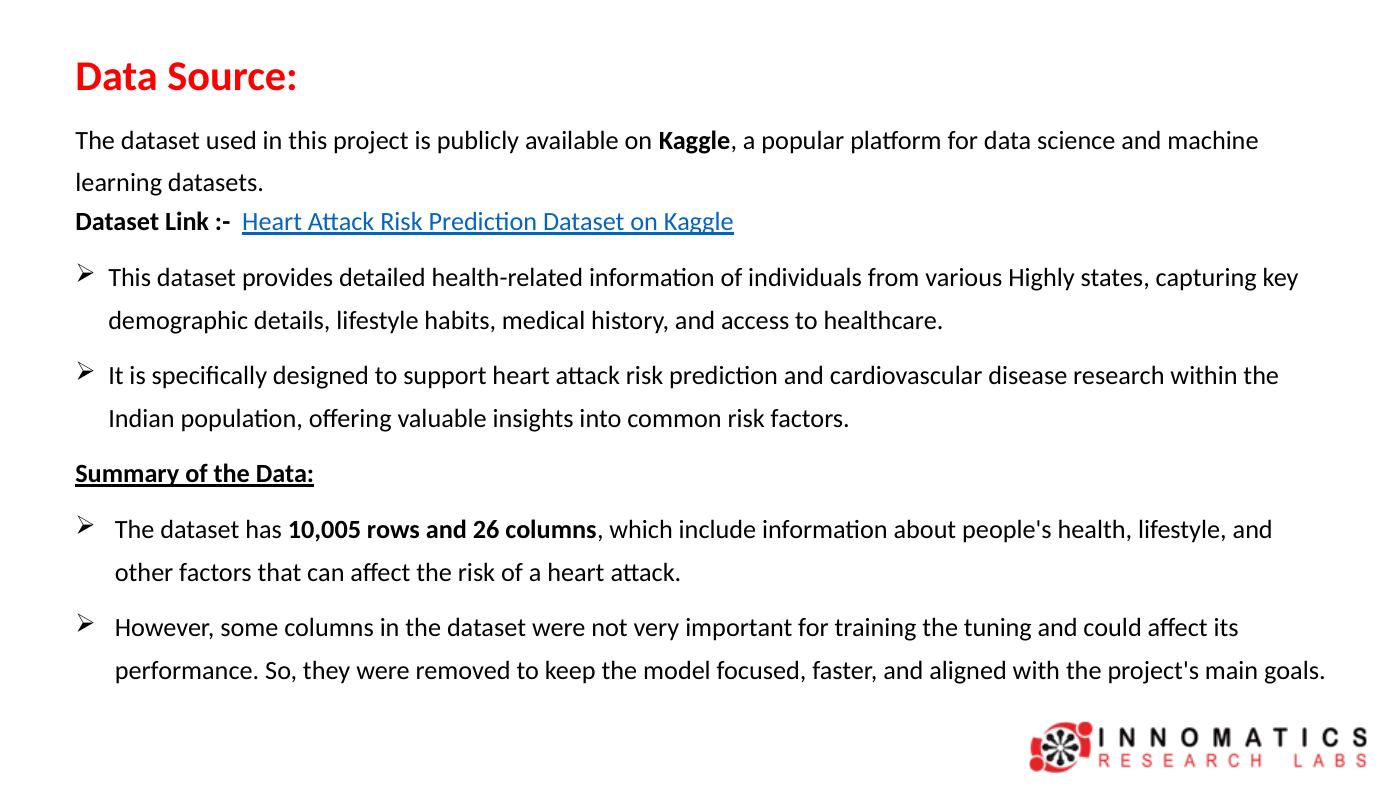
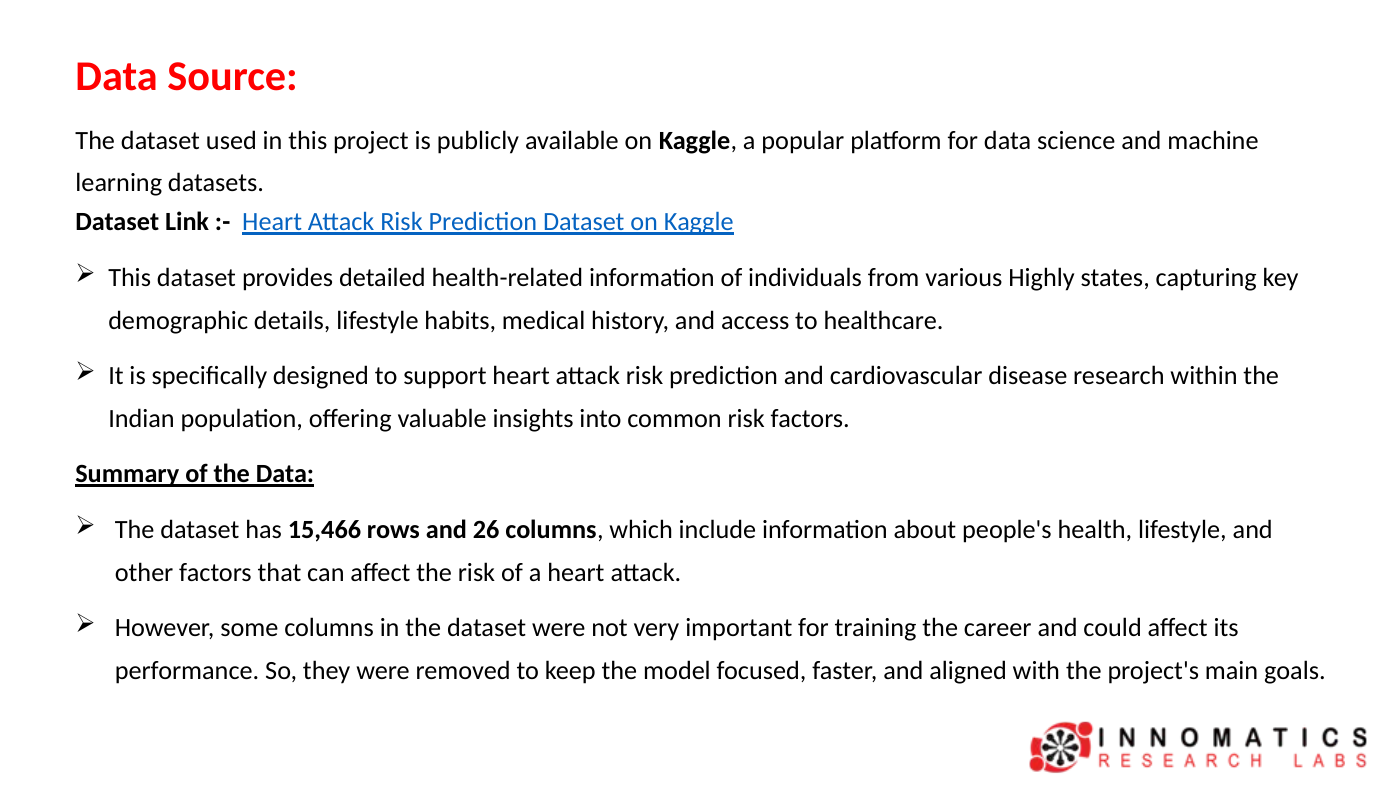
10,005: 10,005 -> 15,466 (325, 530)
tuning: tuning -> career (998, 628)
